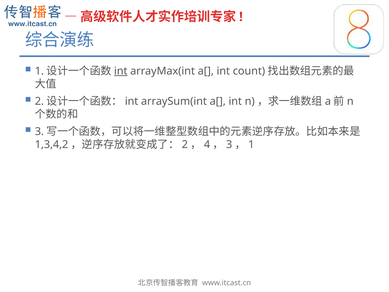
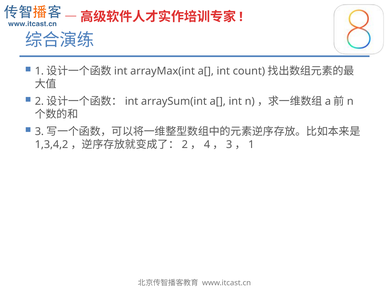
int underline: present -> none (121, 71)
